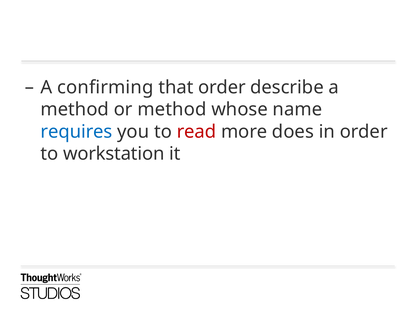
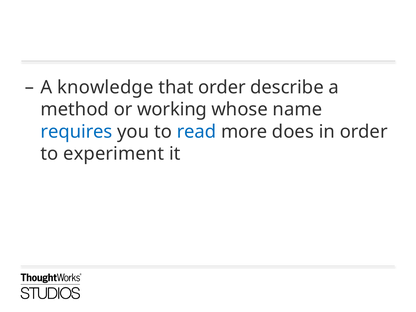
confirming: confirming -> knowledge (105, 87)
or method: method -> working (172, 109)
read colour: red -> blue (197, 132)
workstation: workstation -> experiment (114, 154)
